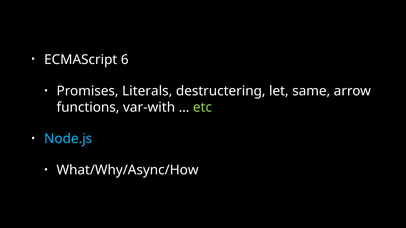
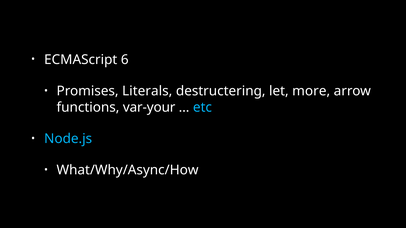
same: same -> more (311, 91)
var-with: var-with -> var-your (149, 108)
etc colour: light green -> light blue (202, 108)
